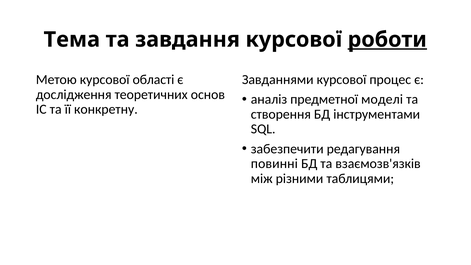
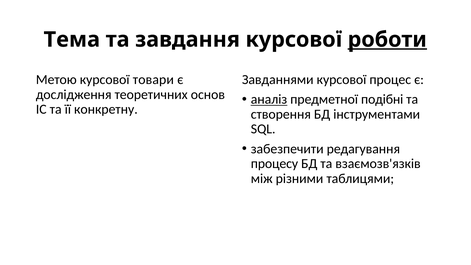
області: області -> товари (153, 80)
аналіз underline: none -> present (269, 99)
моделі: моделі -> подібні (382, 99)
повинні: повинні -> процесу (274, 164)
